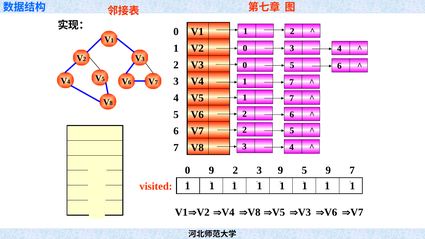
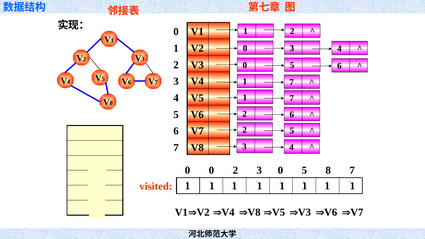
9: 9 -> 0 (211, 170)
3 9: 9 -> 0 (280, 170)
5 9: 9 -> 8 (328, 170)
